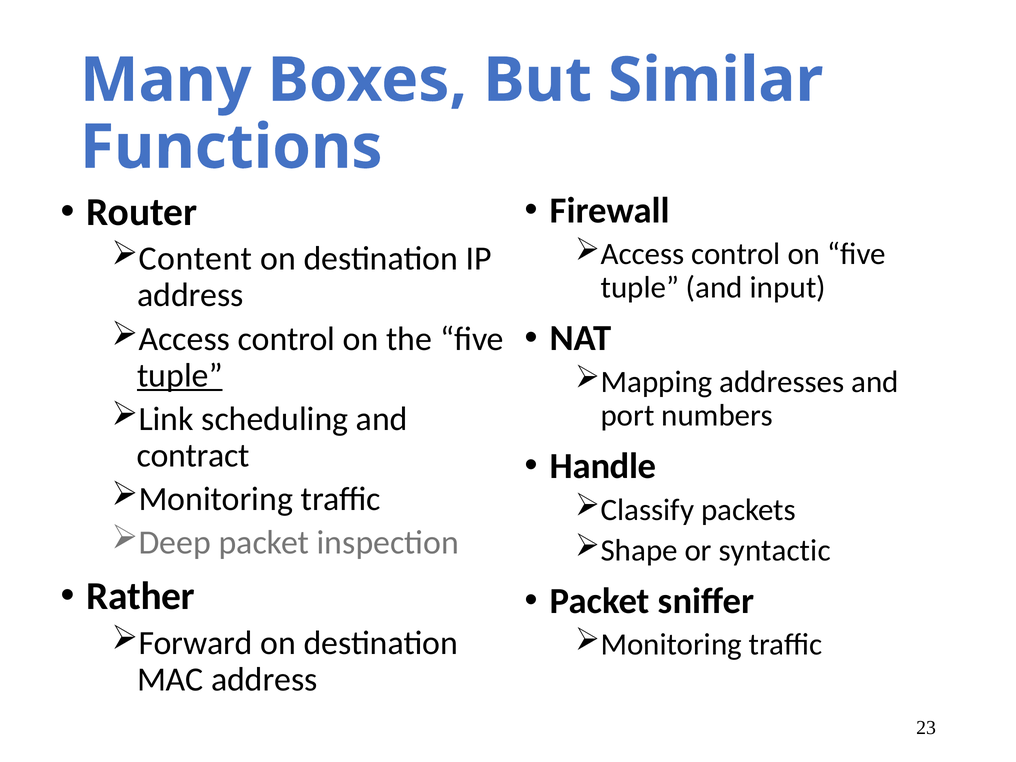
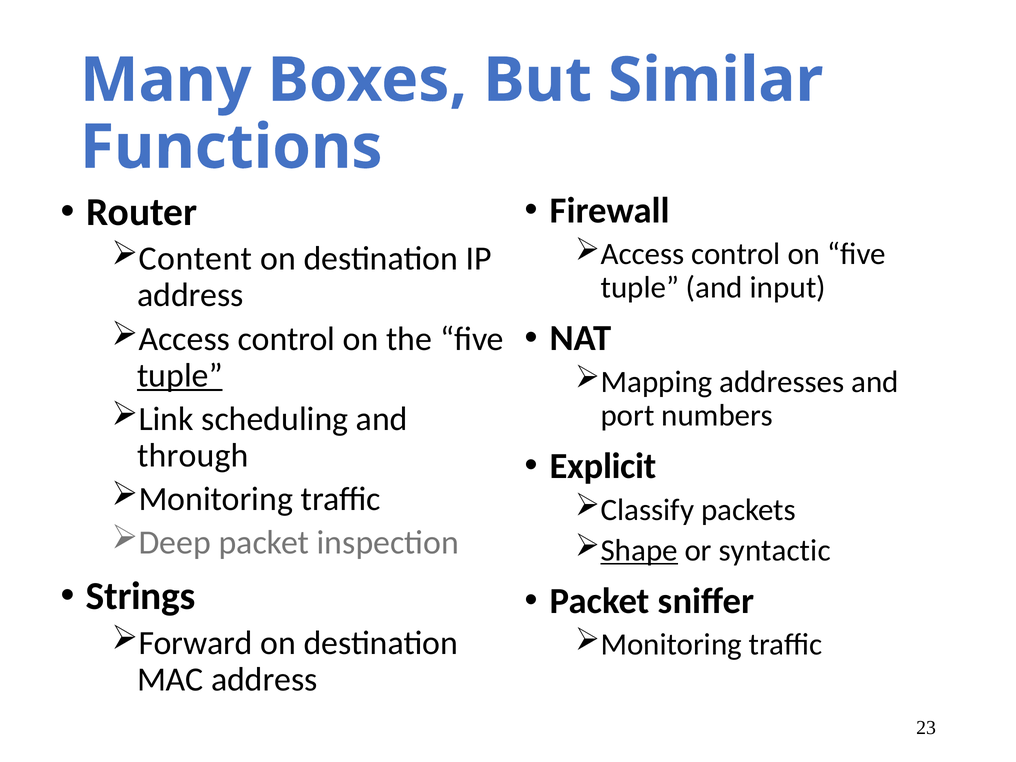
contract: contract -> through (193, 456)
Handle: Handle -> Explicit (603, 466)
Shape underline: none -> present (639, 550)
Rather: Rather -> Strings (141, 596)
